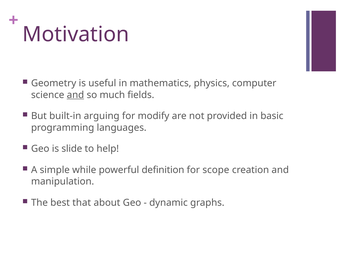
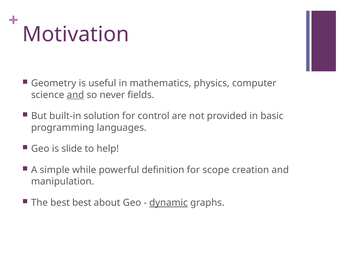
much: much -> never (112, 95)
arguing: arguing -> solution (102, 116)
modify: modify -> control (154, 116)
best that: that -> best (82, 203)
dynamic underline: none -> present (169, 203)
